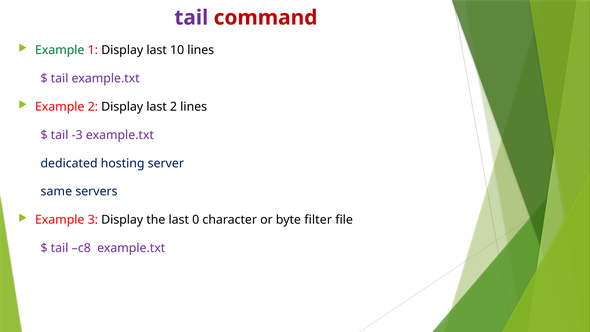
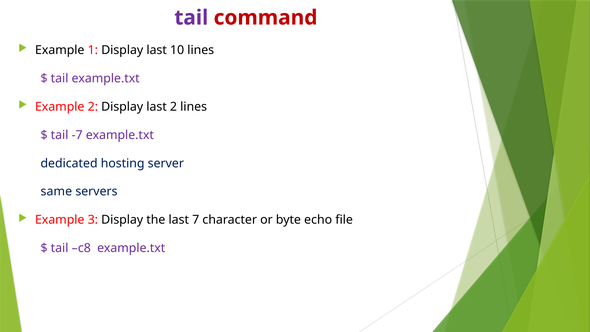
Example colour: green -> black (60, 50)
-3: -3 -> -7 (77, 135)
0: 0 -> 7 (196, 220)
filter: filter -> echo (318, 220)
